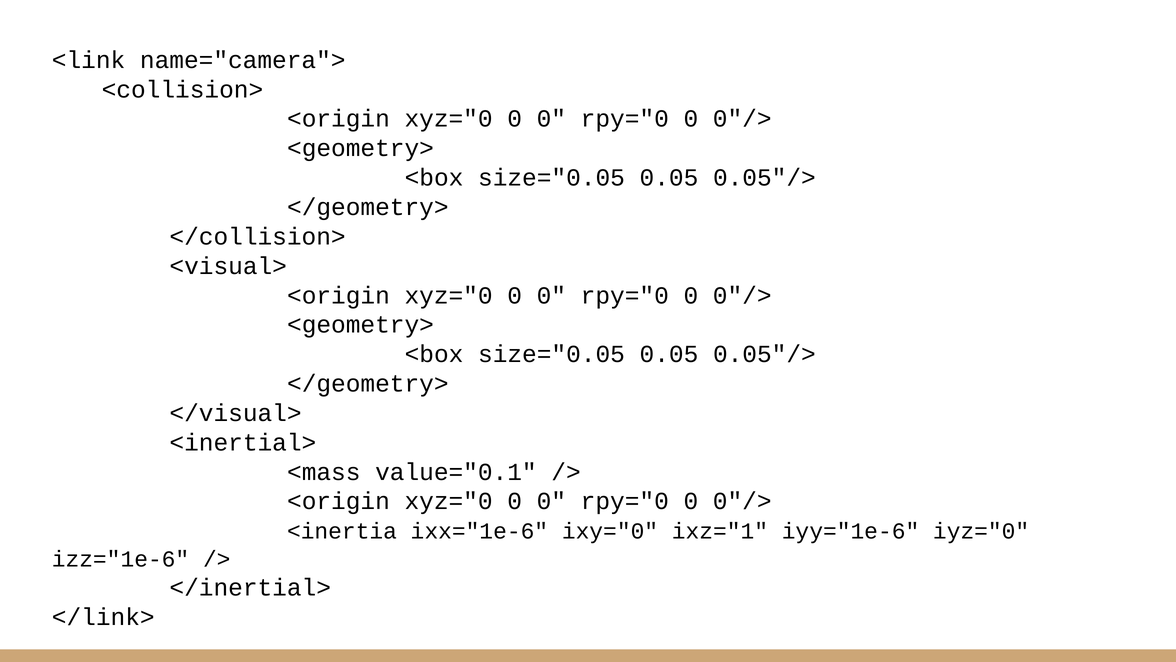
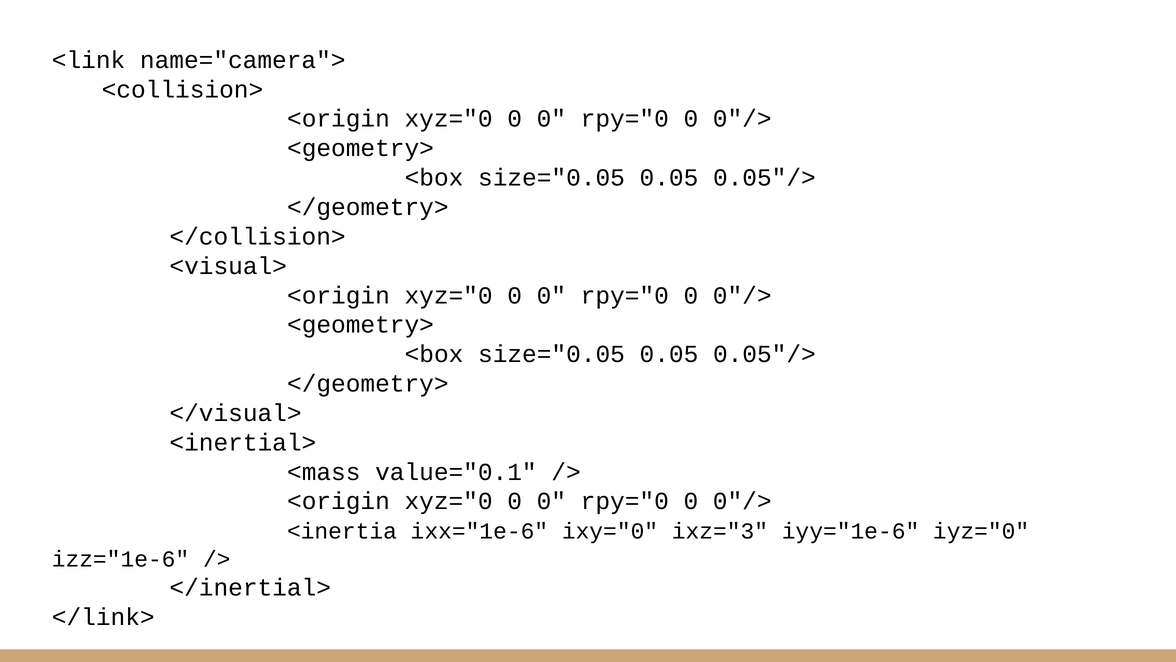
ixz="1: ixz="1 -> ixz="3 (720, 531)
